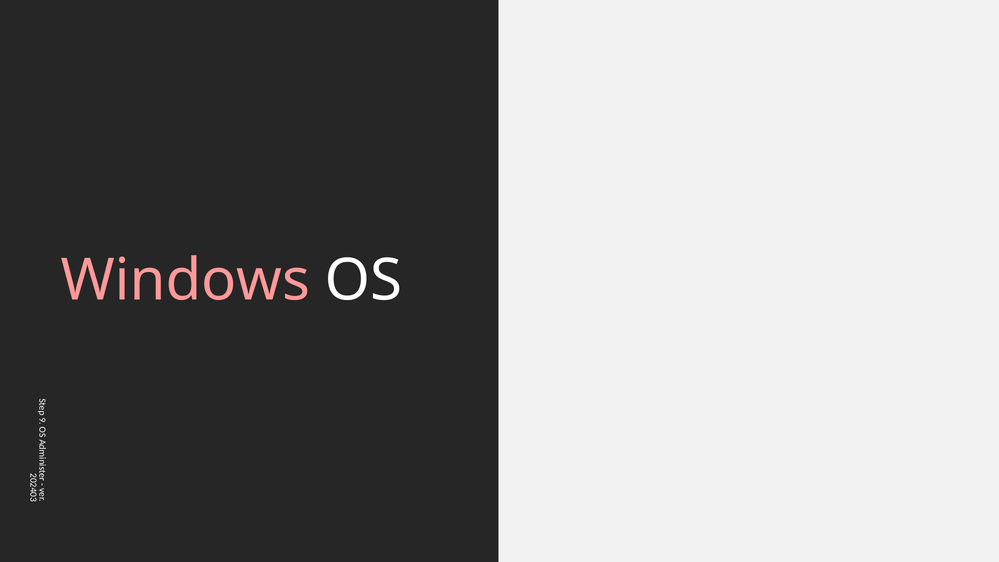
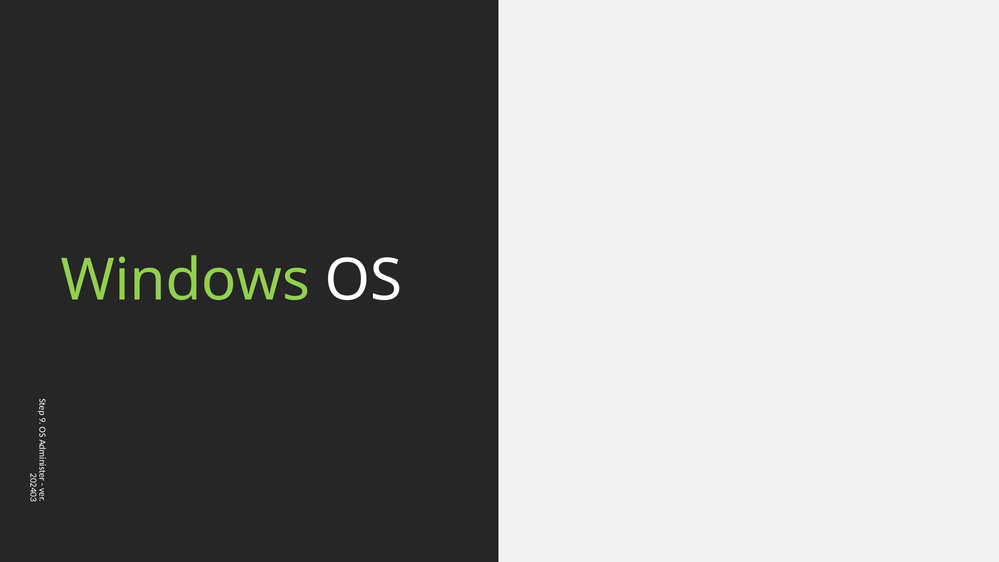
Windows colour: pink -> light green (185, 280)
